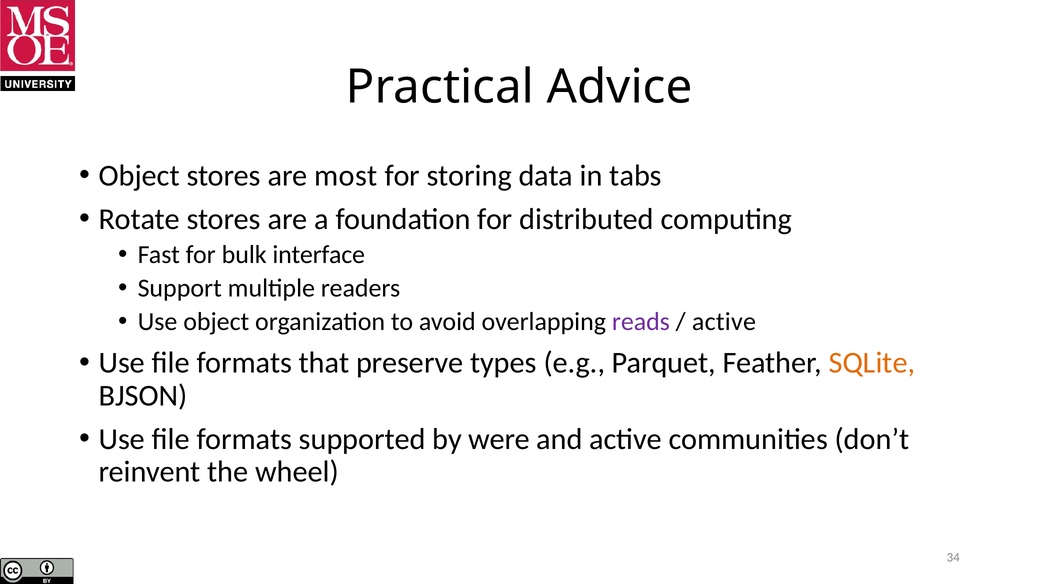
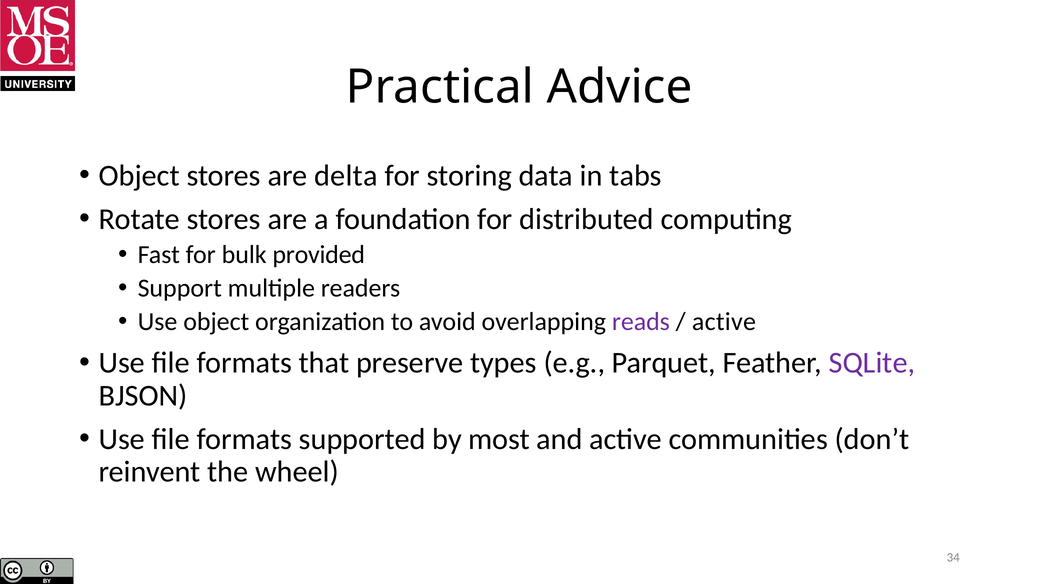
most: most -> delta (346, 176)
interface: interface -> provided (319, 255)
SQLite colour: orange -> purple (872, 363)
were: were -> most (499, 439)
